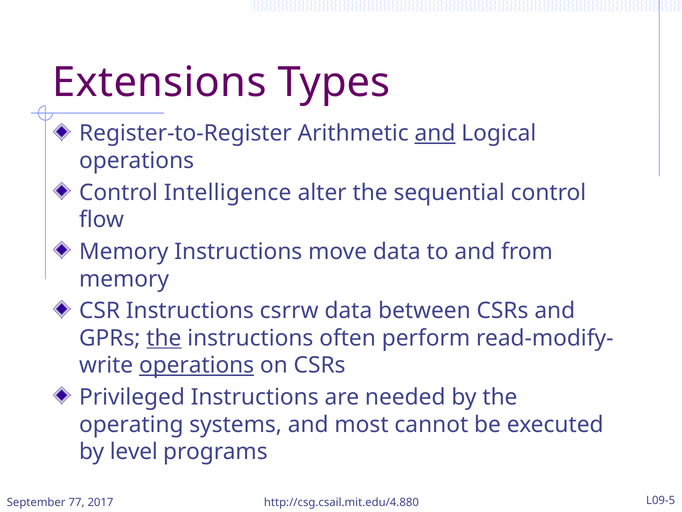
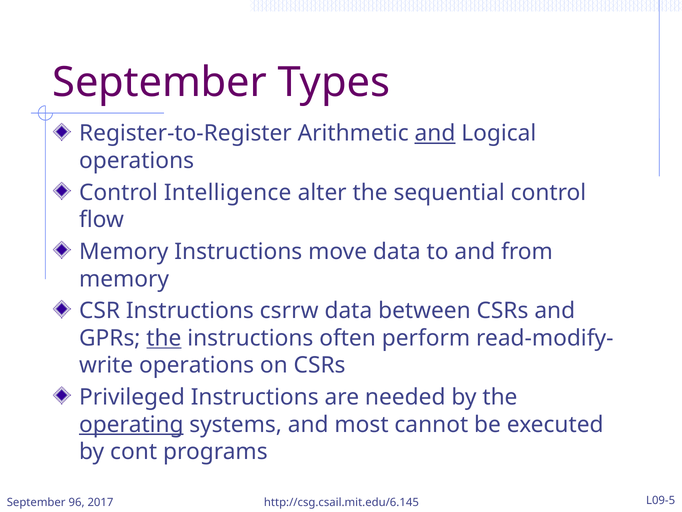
Extensions: Extensions -> September (160, 82)
operations underline: present -> none (197, 365)
operating underline: none -> present (131, 424)
level: level -> cont (134, 452)
77: 77 -> 96 (77, 502)
http://csg.csail.mit.edu/4.880: http://csg.csail.mit.edu/4.880 -> http://csg.csail.mit.edu/6.145 (341, 502)
